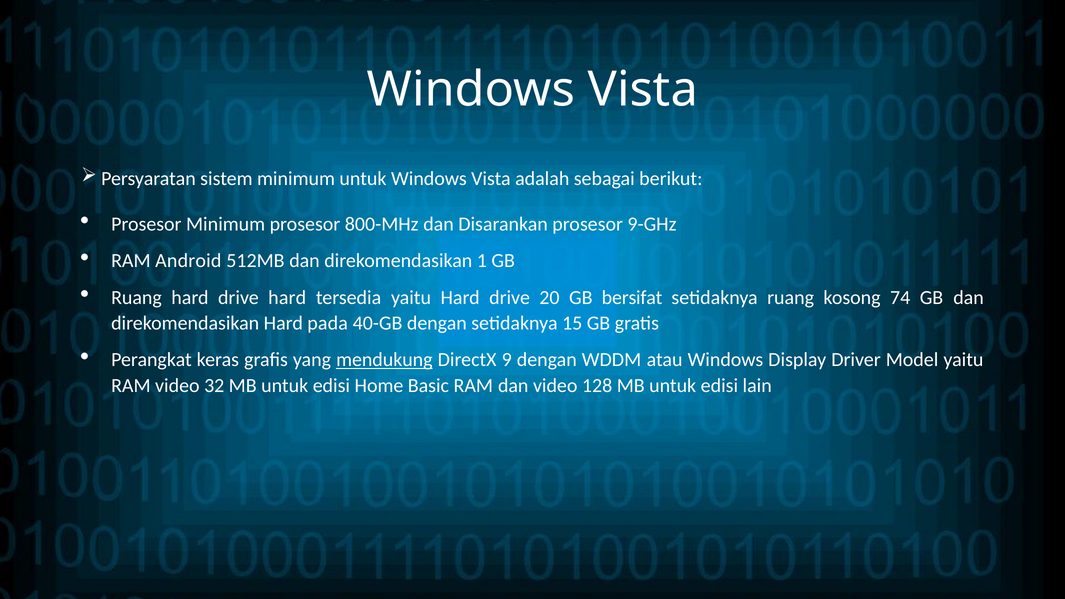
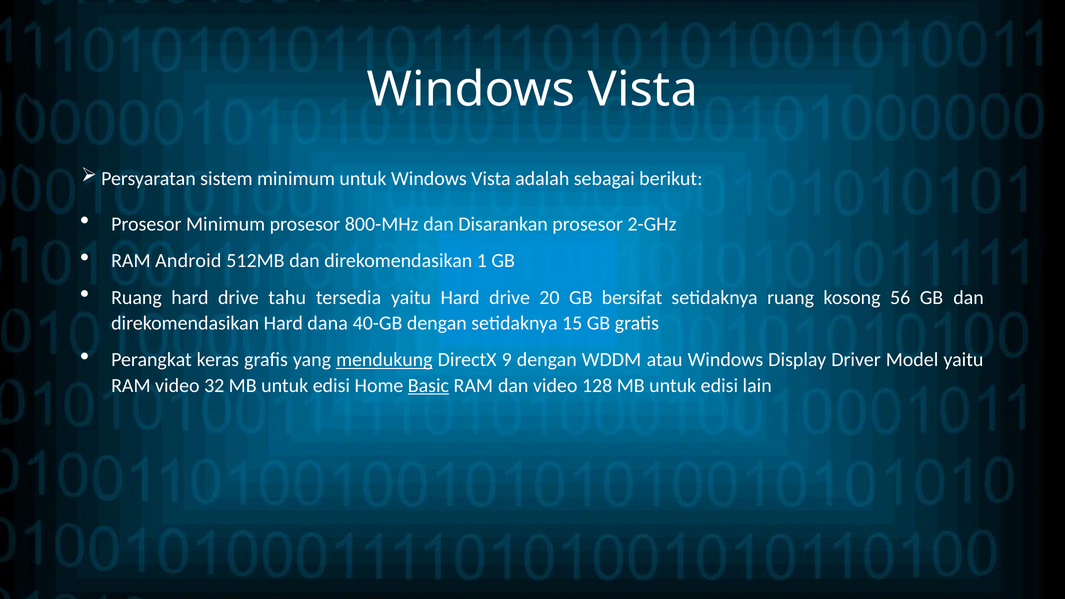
9-GHz: 9-GHz -> 2-GHz (652, 224)
drive hard: hard -> tahu (287, 298)
74: 74 -> 56 (900, 298)
pada: pada -> dana (328, 323)
Basic underline: none -> present (428, 386)
